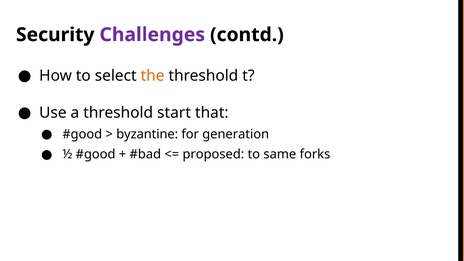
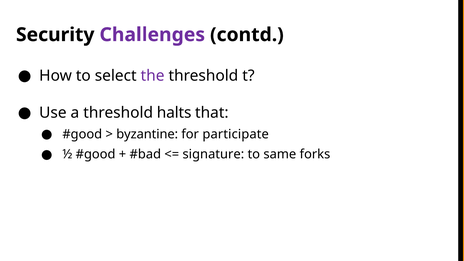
the colour: orange -> purple (153, 76)
start: start -> halts (174, 113)
generation: generation -> participate (236, 134)
proposed: proposed -> signature (213, 154)
